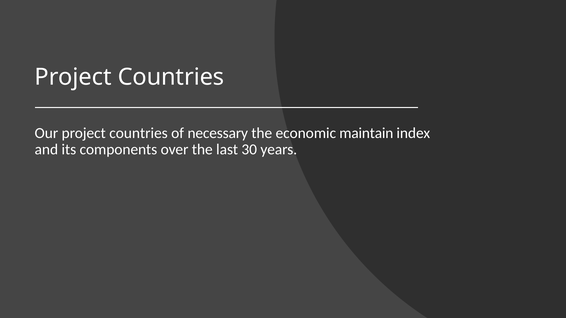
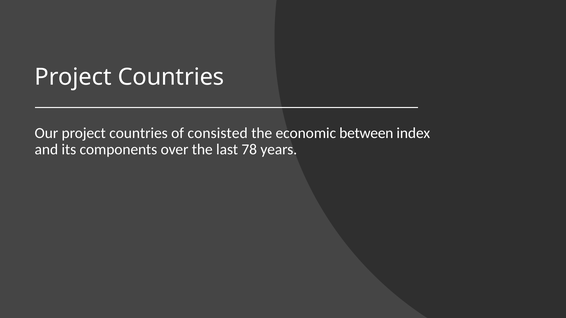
necessary: necessary -> consisted (218, 133)
maintain: maintain -> between (366, 133)
30: 30 -> 78 (249, 150)
